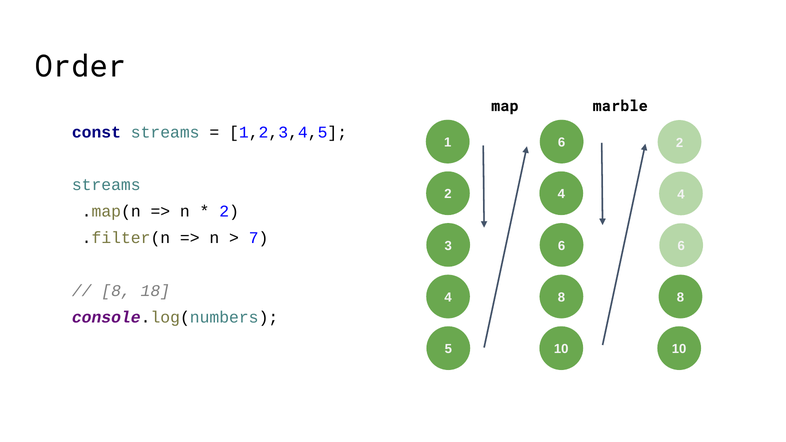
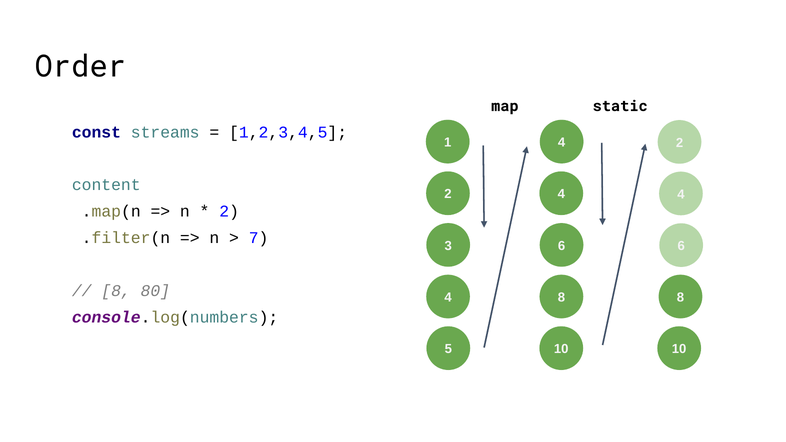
marble: marble -> static (620, 106)
1 6: 6 -> 4 (562, 143)
streams: streams -> content (106, 185)
18: 18 -> 80 (155, 291)
